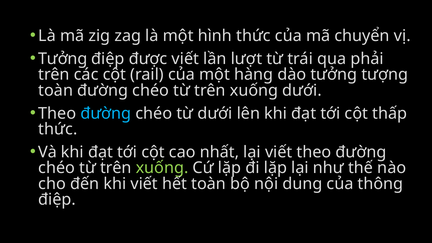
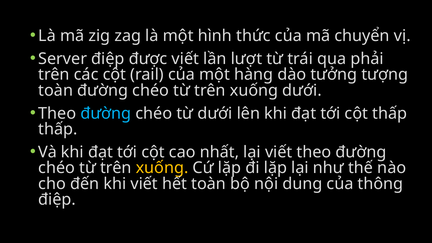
Tưởng: Tưởng -> Server (63, 59)
thức: thức -> thấp (58, 129)
xuống colour: light green -> yellow (162, 168)
